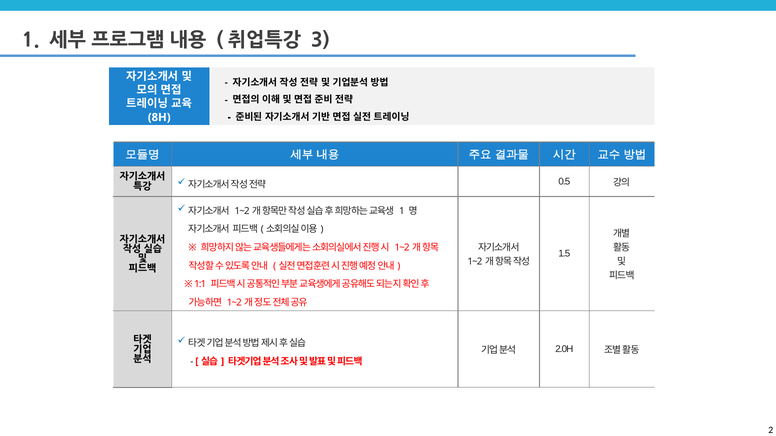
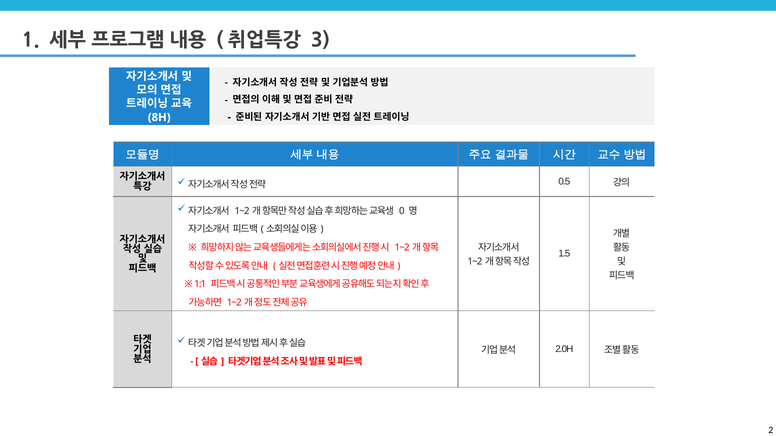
1: 1 -> 0 (402, 211)
